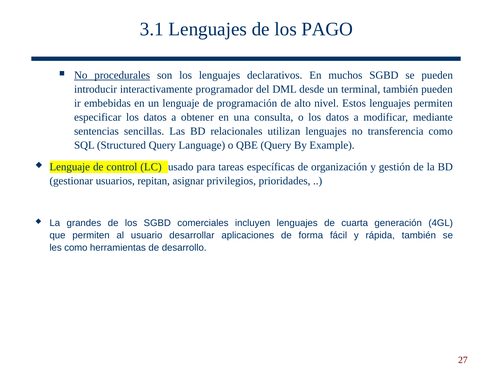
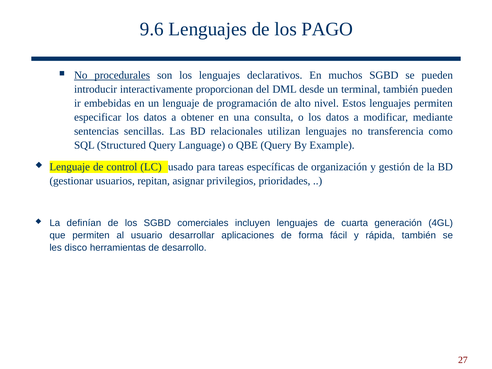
3.1: 3.1 -> 9.6 (152, 29)
programador: programador -> proporcionan (224, 89)
grandes: grandes -> definían (84, 223)
les como: como -> disco (76, 248)
